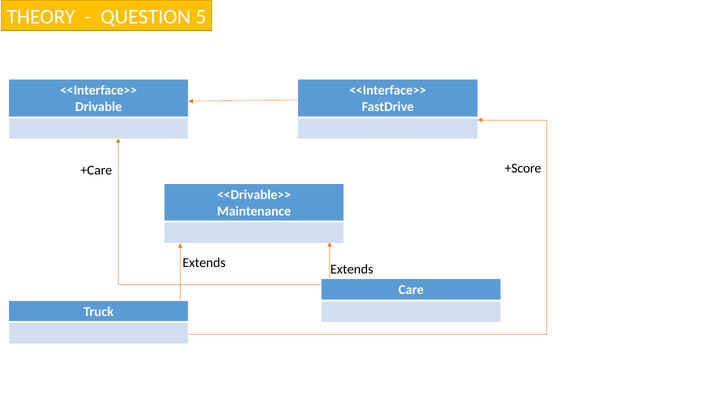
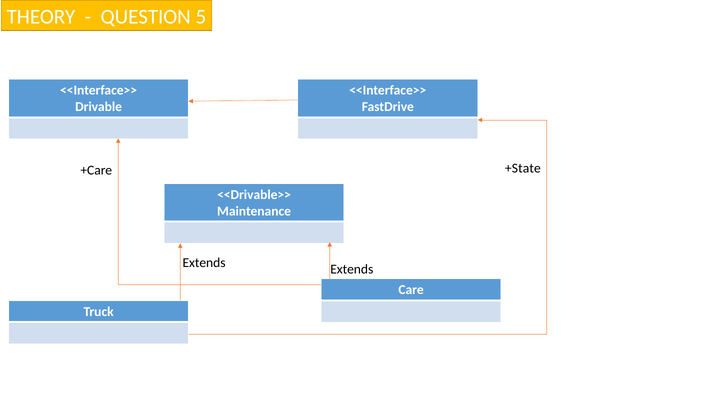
+Score: +Score -> +State (523, 168)
